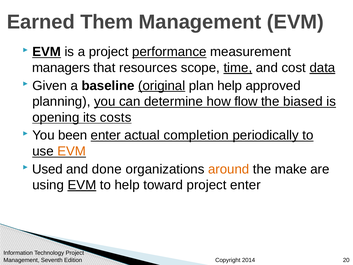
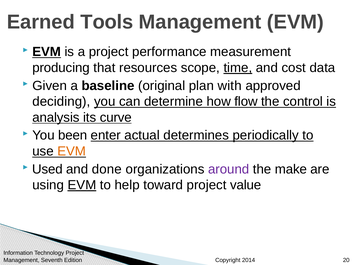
Them: Them -> Tools (107, 22)
performance underline: present -> none (169, 52)
managers: managers -> producing (61, 68)
data underline: present -> none (322, 68)
original underline: present -> none (162, 86)
plan help: help -> with (230, 86)
planning: planning -> deciding (61, 101)
biased: biased -> control (303, 101)
opening: opening -> analysis (56, 117)
costs: costs -> curve (116, 117)
completion: completion -> determines (196, 135)
around colour: orange -> purple (229, 169)
project enter: enter -> value (246, 185)
